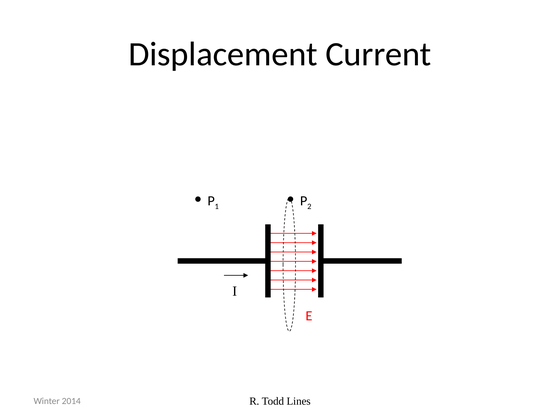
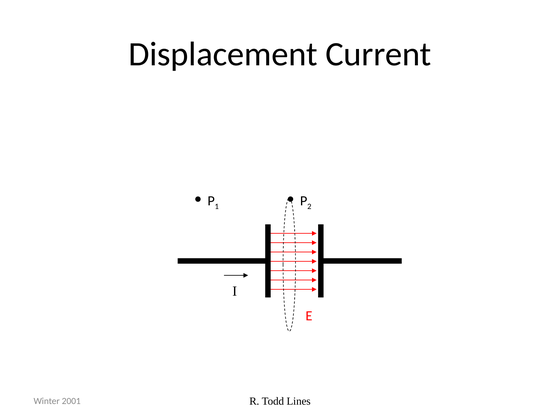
2014: 2014 -> 2001 (71, 401)
